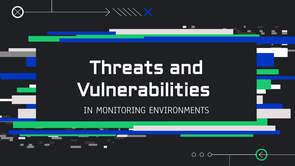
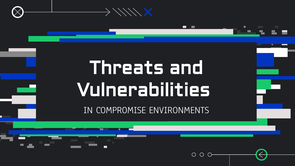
MONITORING: MONITORING -> COMPROMISE (121, 110)
